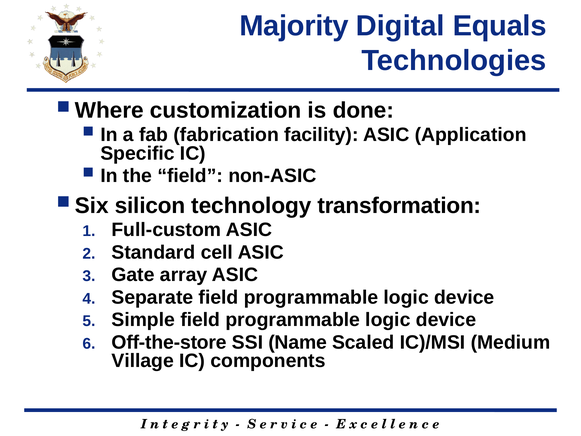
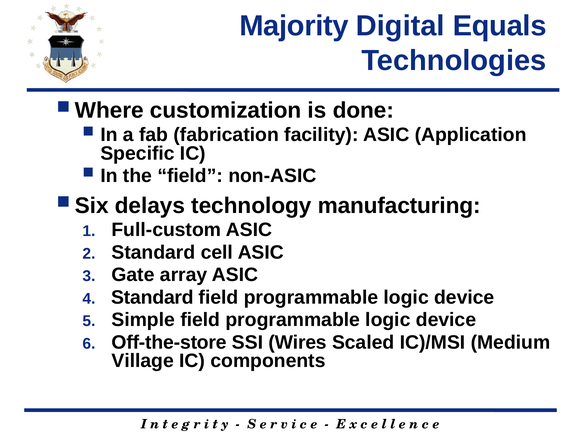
silicon: silicon -> delays (150, 205)
transformation: transformation -> manufacturing (399, 205)
Separate: Separate -> Standard (152, 297)
Name: Name -> Wires (298, 342)
